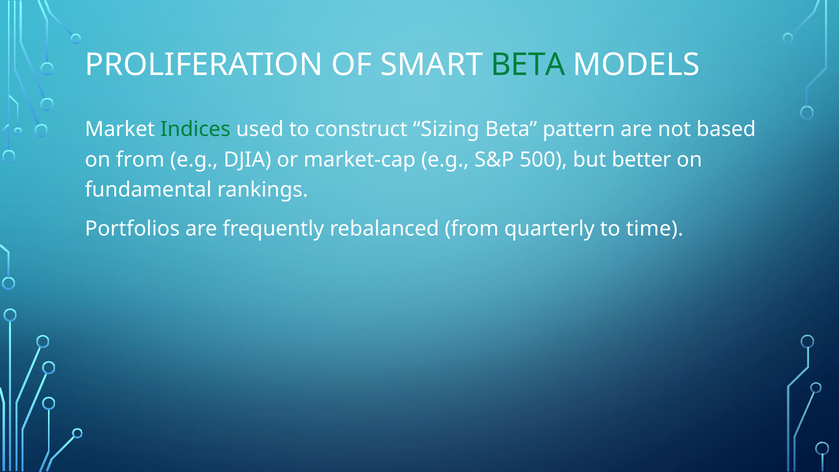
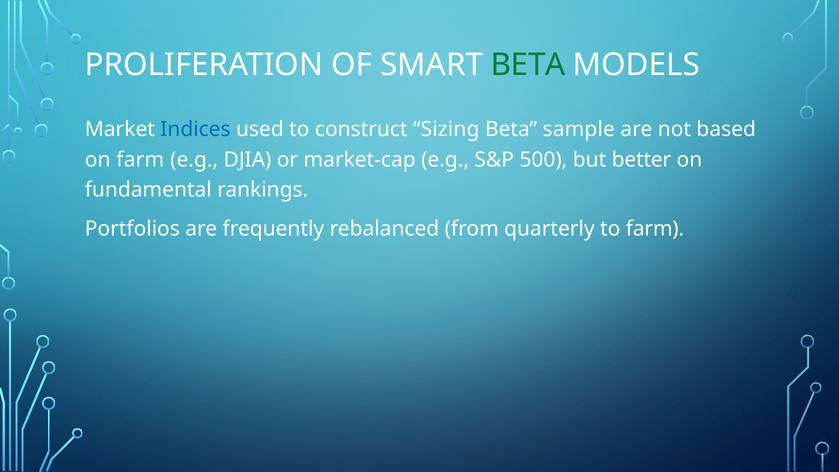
Indices colour: green -> blue (195, 129)
pattern: pattern -> sample (579, 129)
on from: from -> farm (140, 160)
to time: time -> farm (655, 229)
